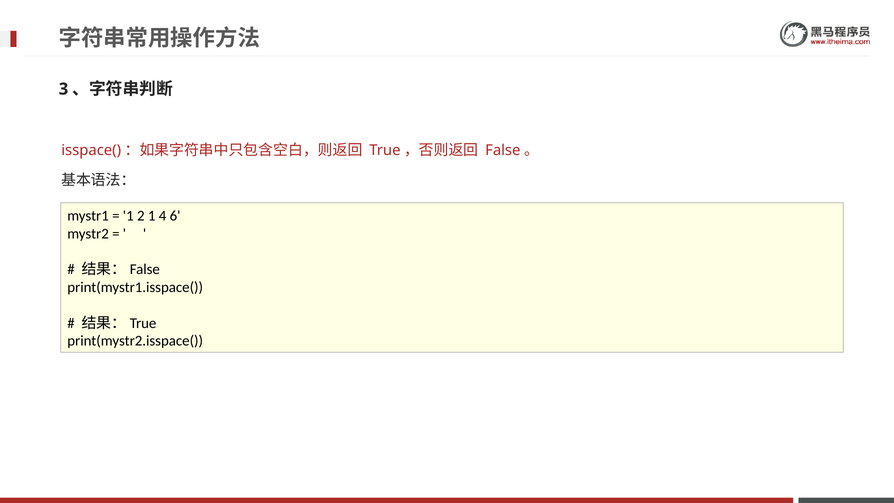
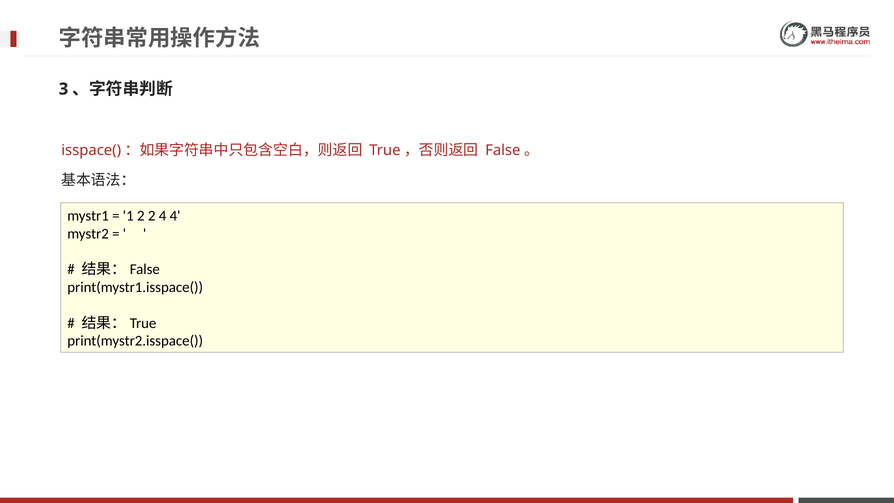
2 1: 1 -> 2 (152, 216)
4 6: 6 -> 4 (175, 216)
